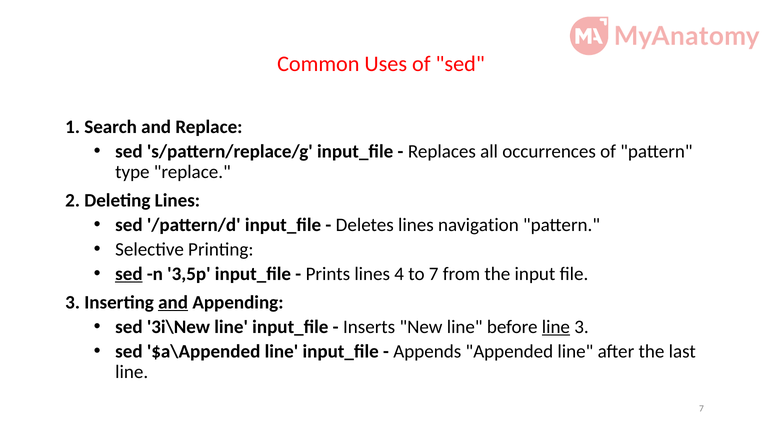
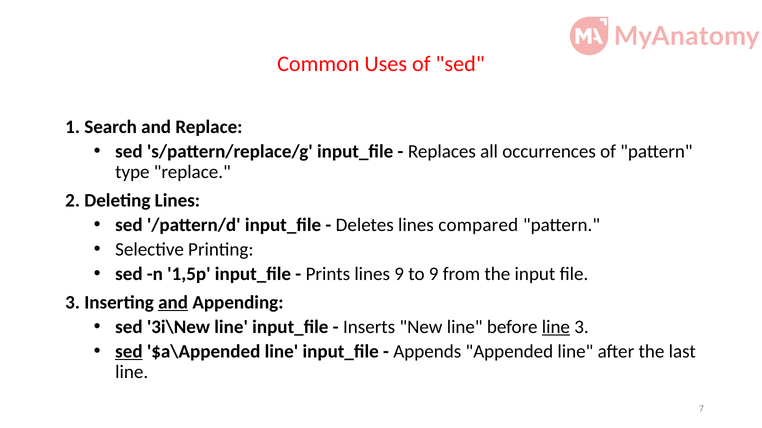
navigation: navigation -> compared (478, 225)
sed underline: present -> none (129, 274)
3,5p: 3,5p -> 1,5p (189, 274)
lines 4: 4 -> 9 (399, 274)
to 7: 7 -> 9 (434, 274)
sed underline: none -> present (129, 352)
